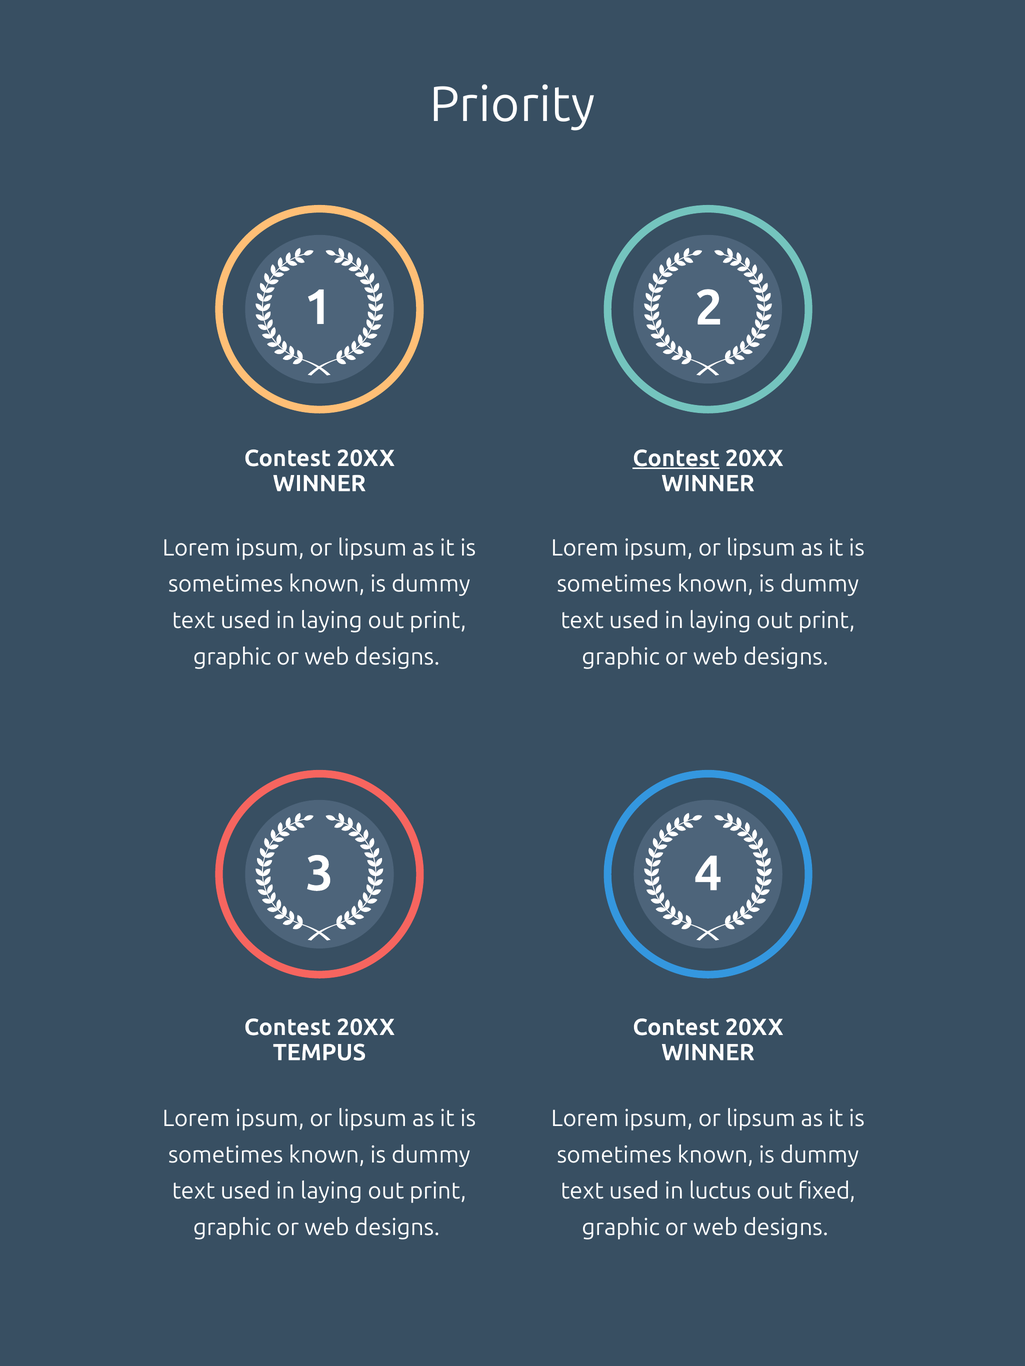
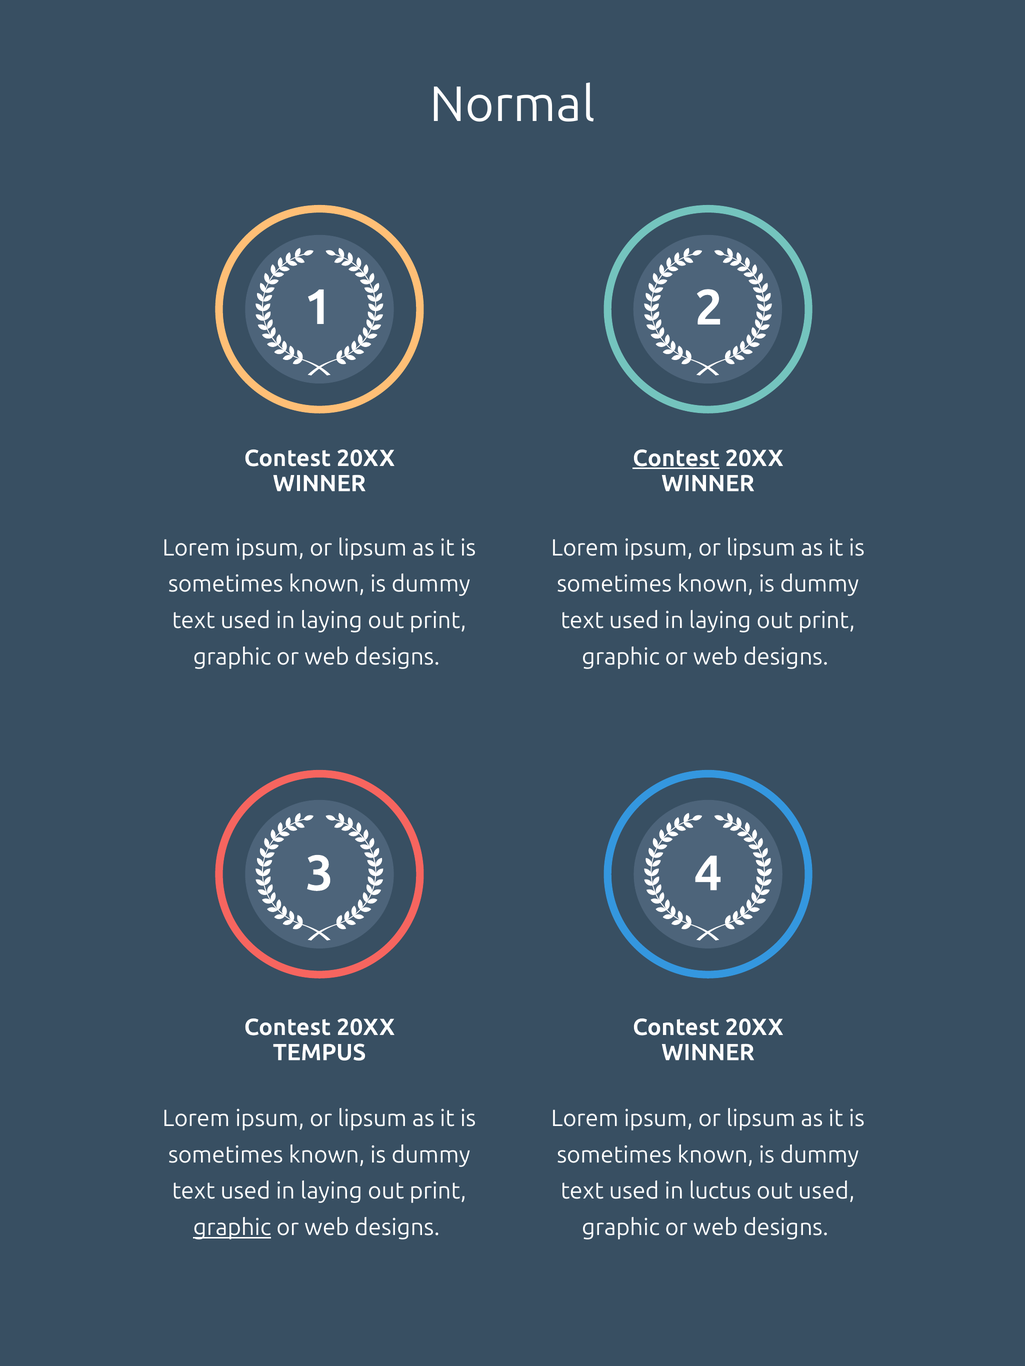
Priority: Priority -> Normal (512, 105)
out fixed: fixed -> used (826, 1192)
graphic underline: none -> present (232, 1228)
